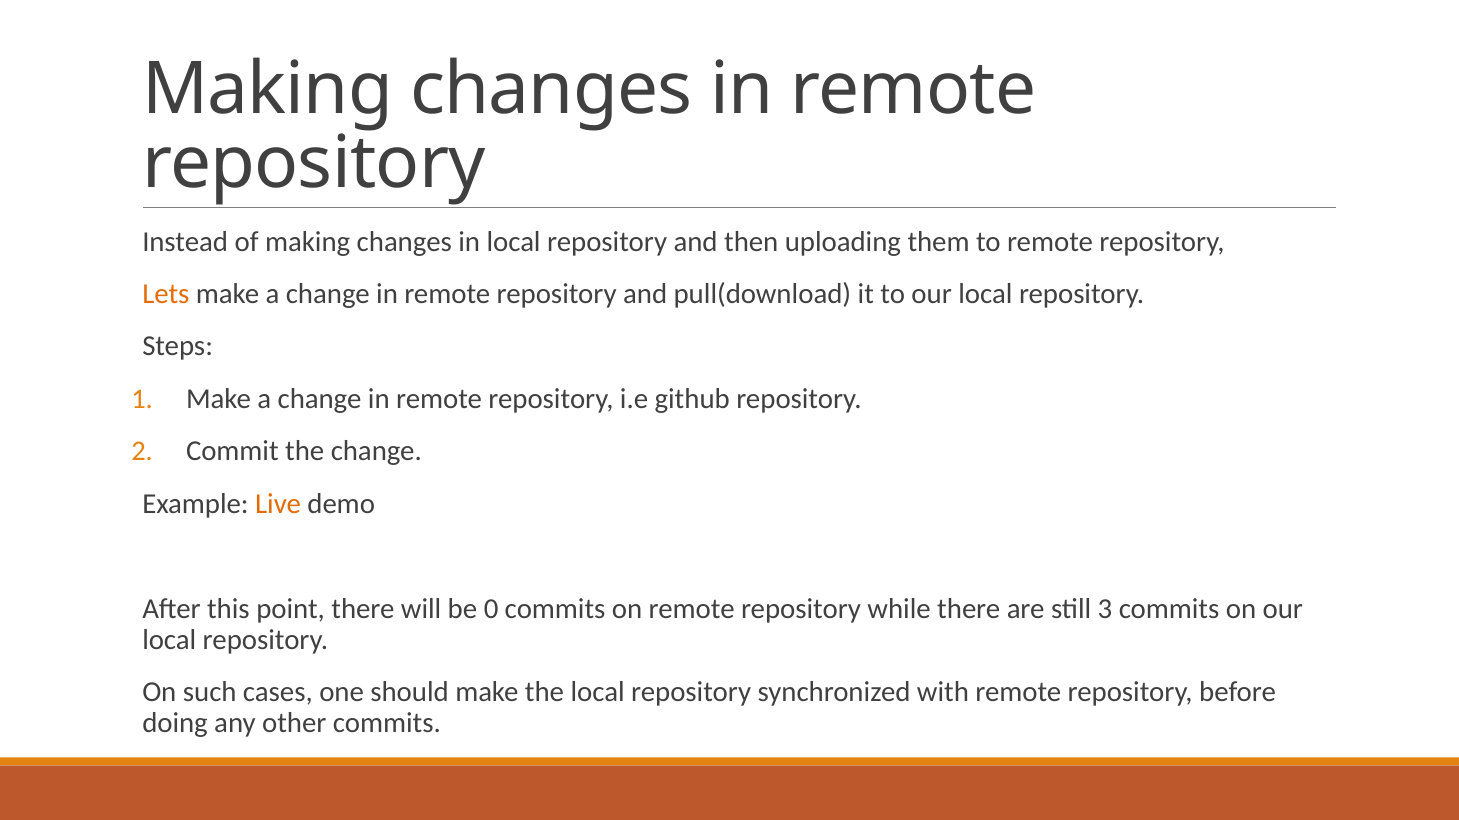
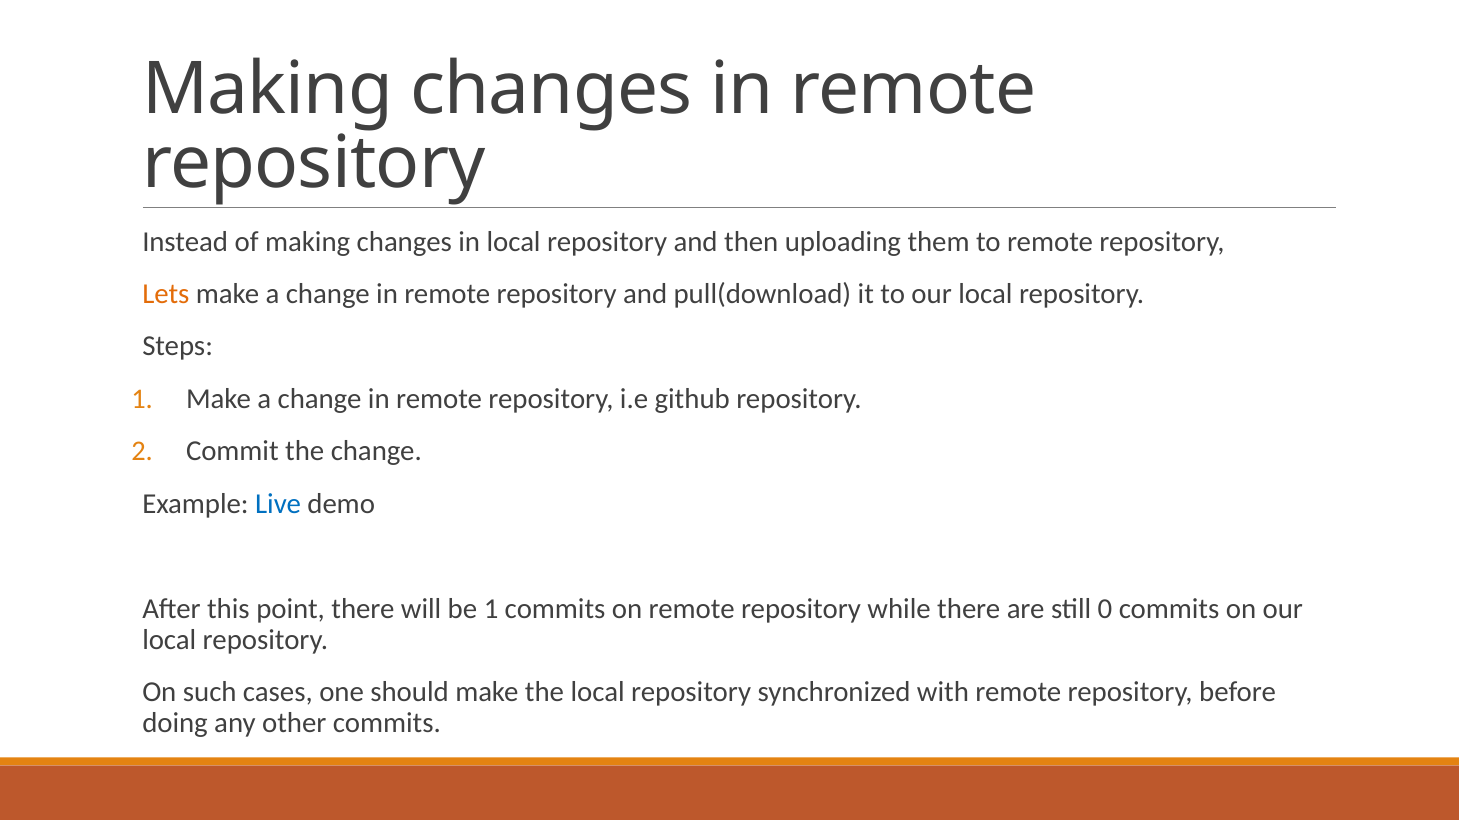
Live colour: orange -> blue (278, 504)
be 0: 0 -> 1 (491, 609)
3: 3 -> 0 (1105, 609)
